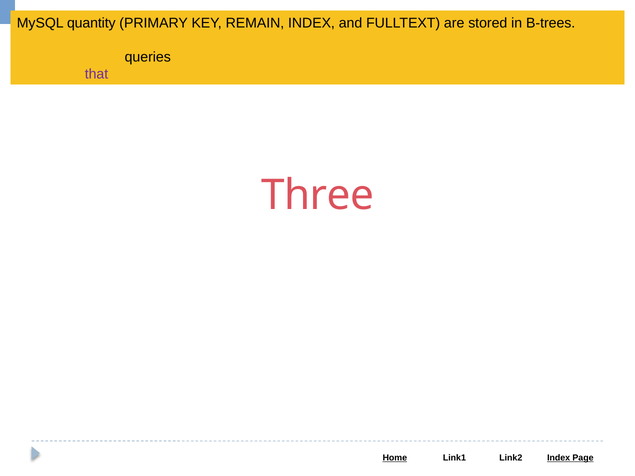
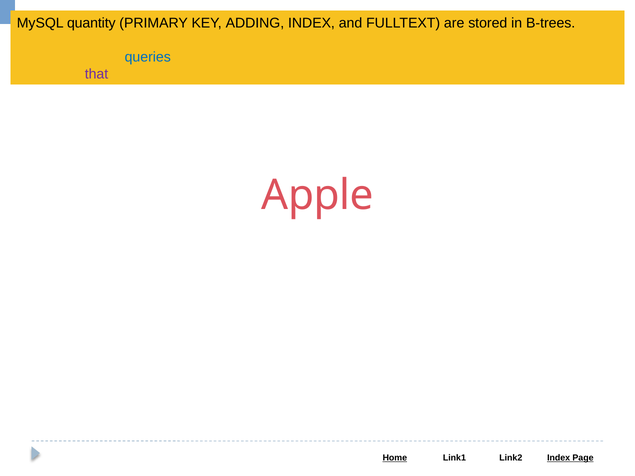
REMAIN: REMAIN -> ADDING (255, 23)
queries colour: black -> blue (148, 57)
Three: Three -> Apple (318, 196)
